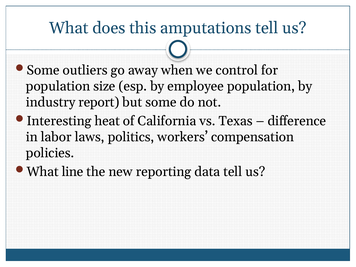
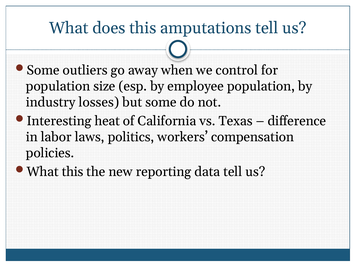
report: report -> losses (99, 102)
What line: line -> this (73, 172)
